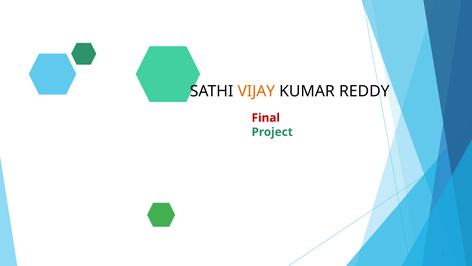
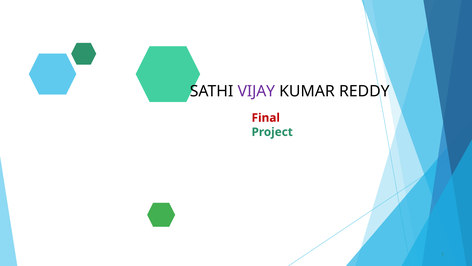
VIJAY colour: orange -> purple (256, 91)
